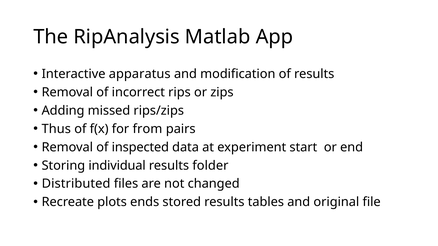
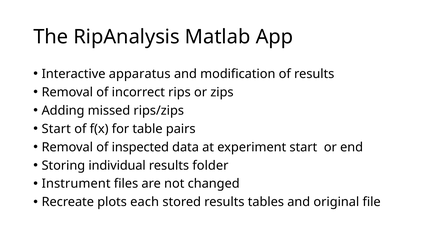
Thus: Thus -> Start (56, 129)
from: from -> table (148, 129)
Distributed: Distributed -> Instrument (76, 184)
ends: ends -> each (145, 202)
